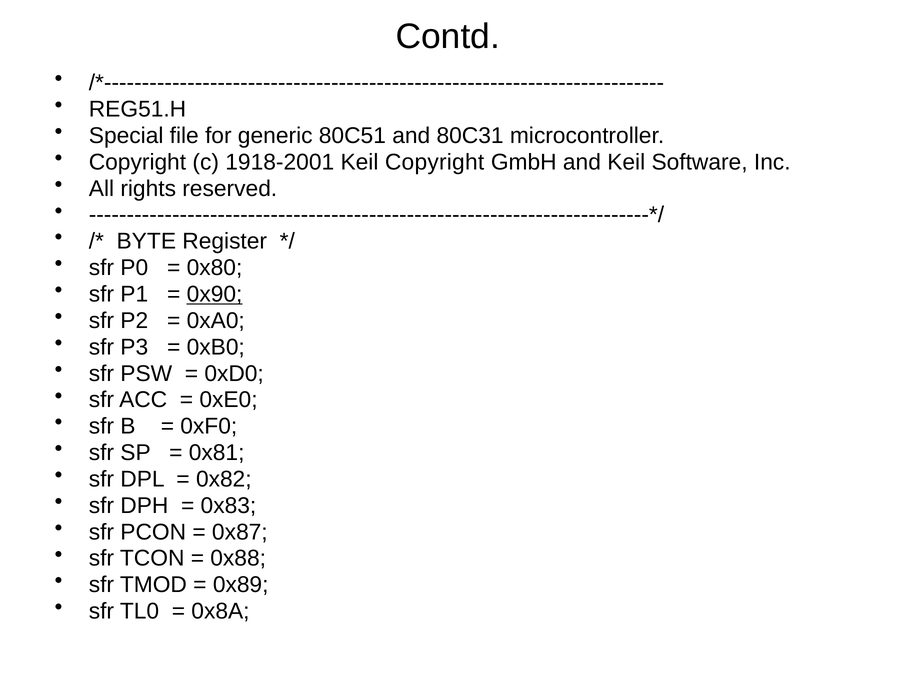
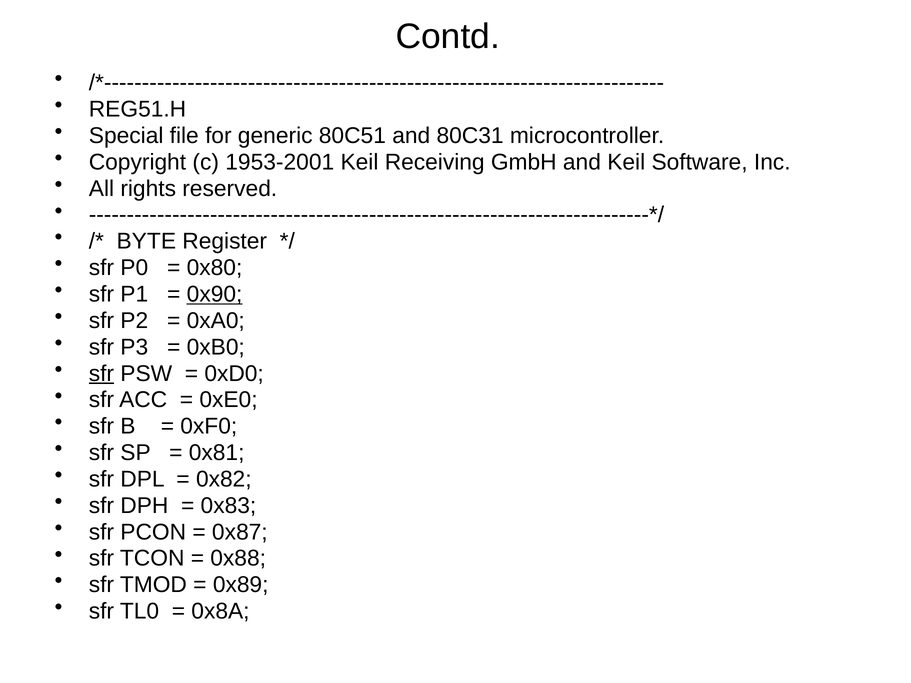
1918-2001: 1918-2001 -> 1953-2001 (280, 162)
Keil Copyright: Copyright -> Receiving (435, 162)
sfr underline: none -> present (101, 374)
